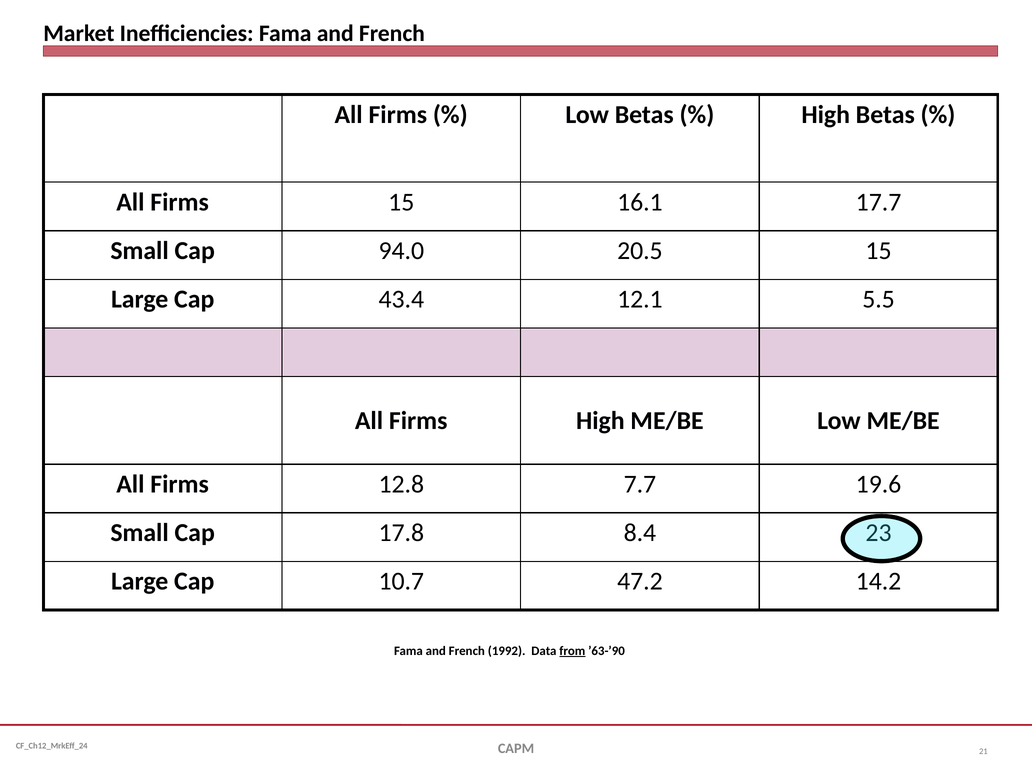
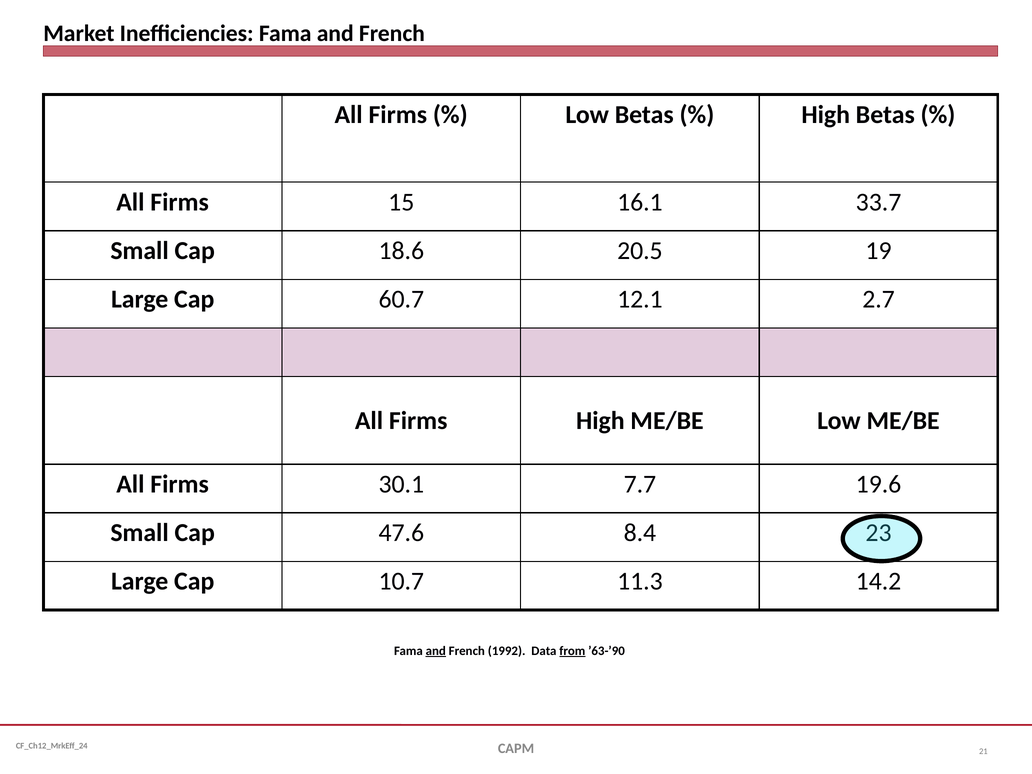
17.7: 17.7 -> 33.7 (879, 202)
94.0: 94.0 -> 18.6 (401, 251)
20.5 15: 15 -> 19 (879, 251)
43.4: 43.4 -> 60.7 (401, 299)
5.5: 5.5 -> 2.7 (879, 299)
12.8: 12.8 -> 30.1 (401, 484)
17.8: 17.8 -> 47.6 (401, 533)
47.2: 47.2 -> 11.3 (640, 581)
and underline: none -> present (436, 651)
